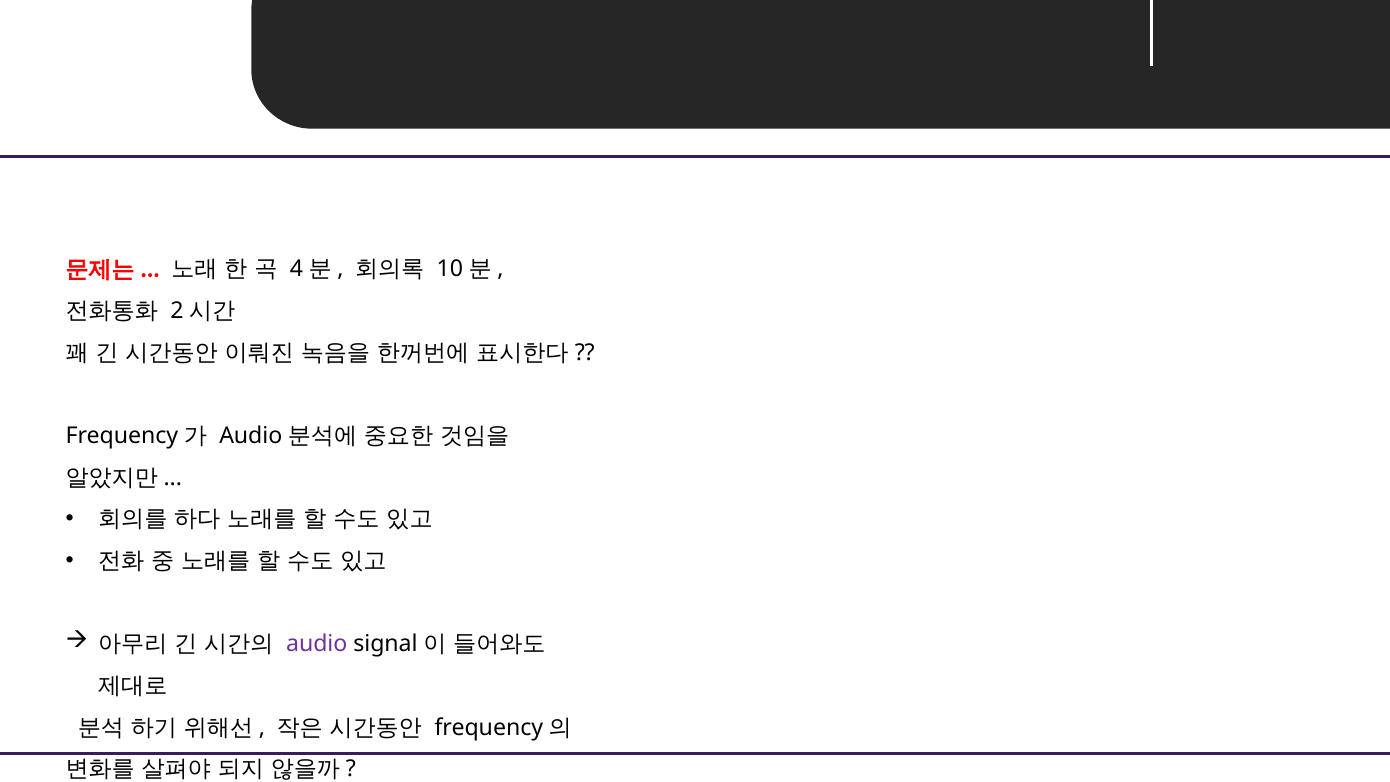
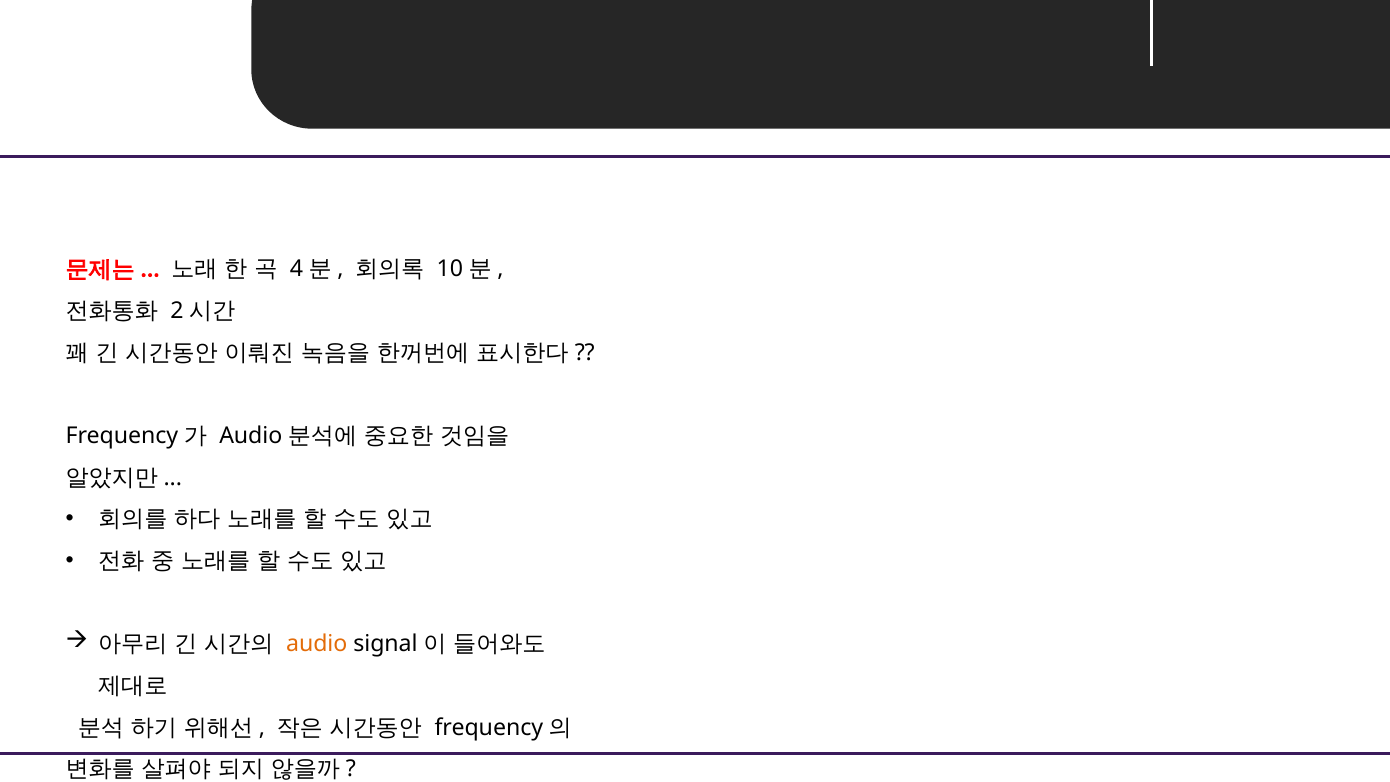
audio colour: purple -> orange (317, 644)
